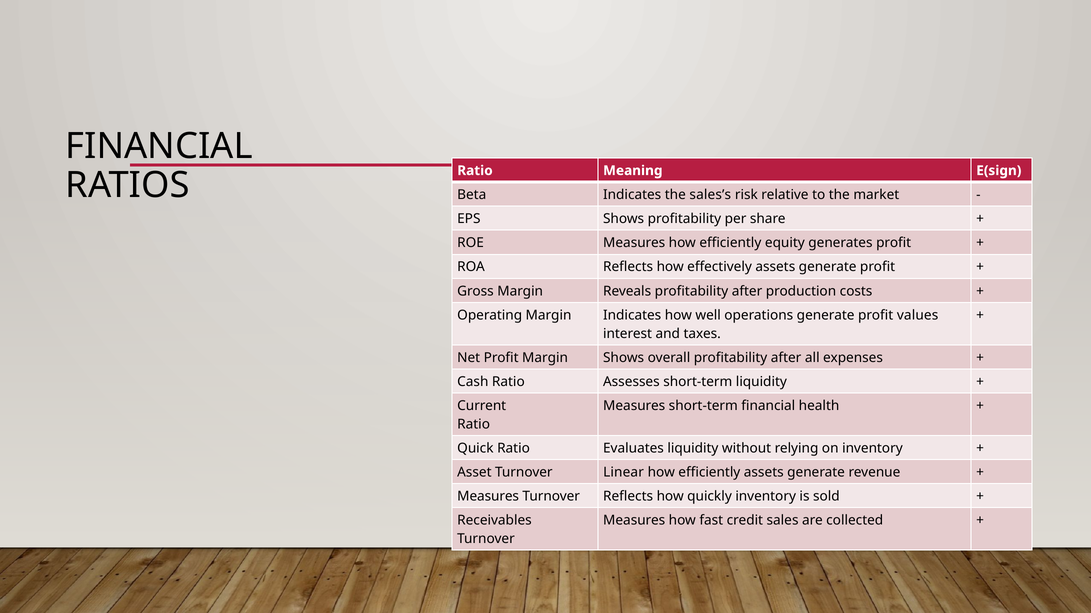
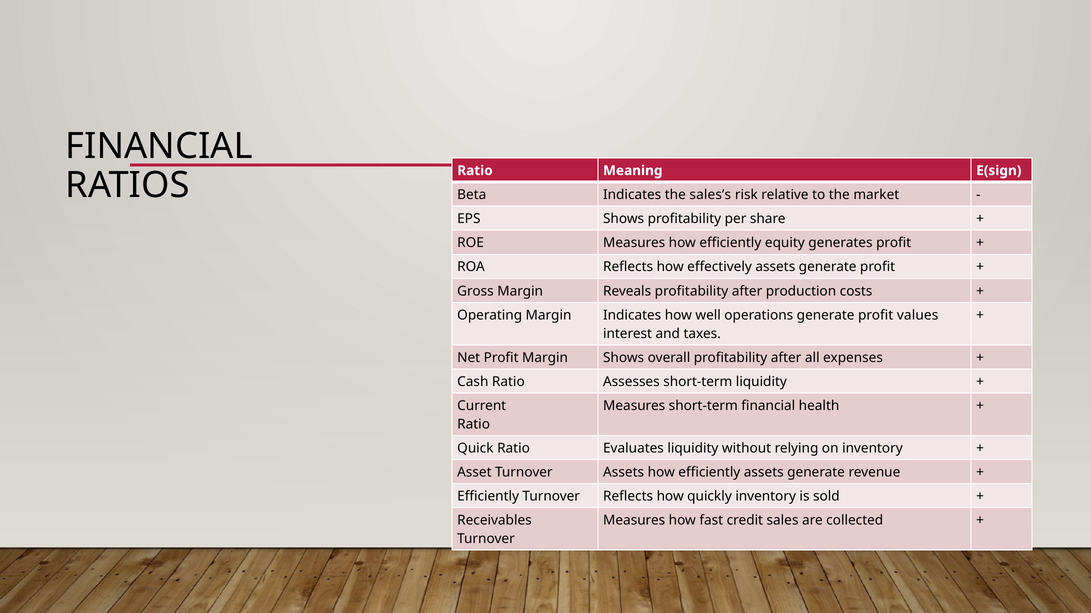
Turnover Linear: Linear -> Assets (624, 473)
Measures: Measures -> Efficiently (488, 497)
